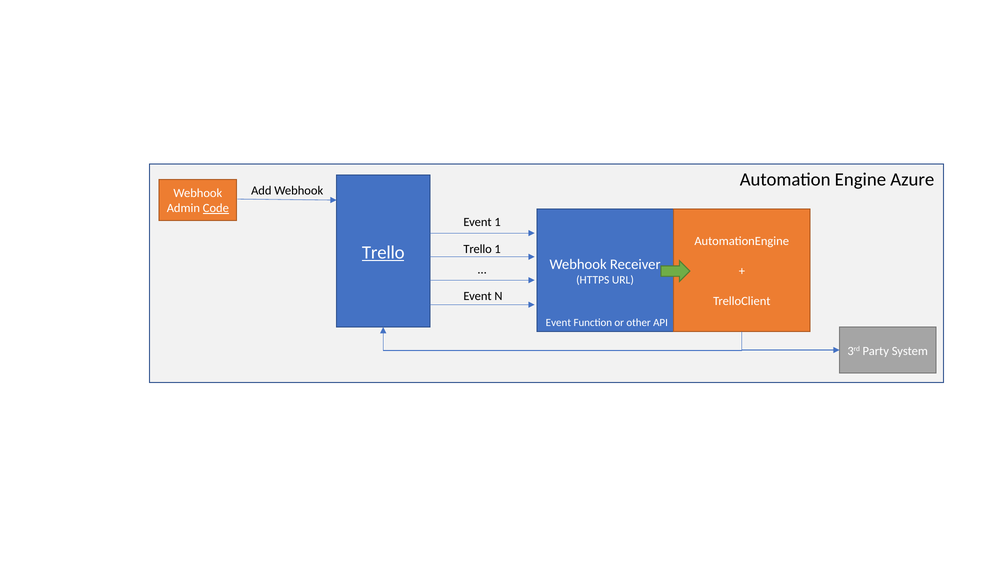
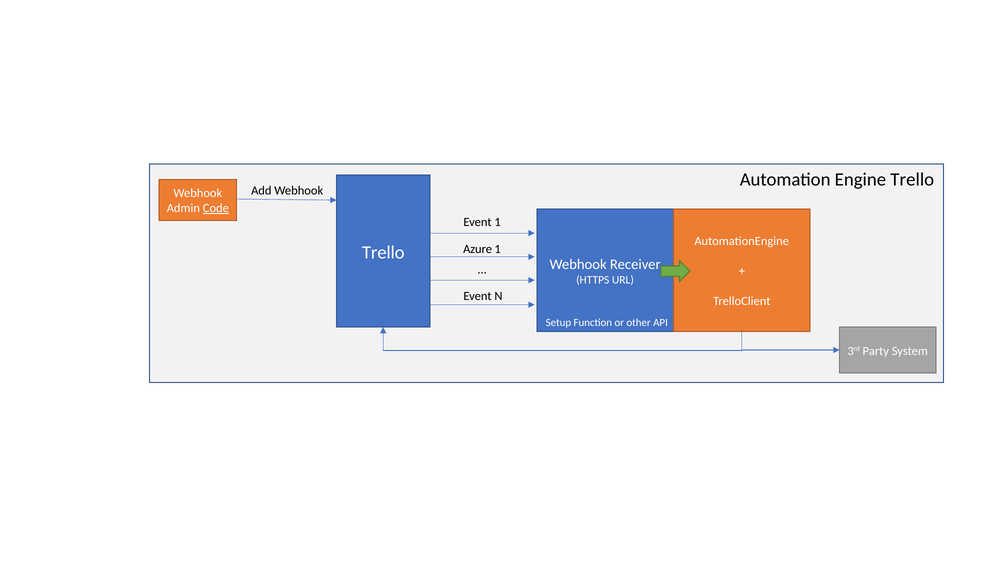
Engine Azure: Azure -> Trello (912, 180)
Trello: Trello -> Azure (478, 249)
Trello underline: present -> none (383, 253)
Event: Event -> Setup (558, 323)
